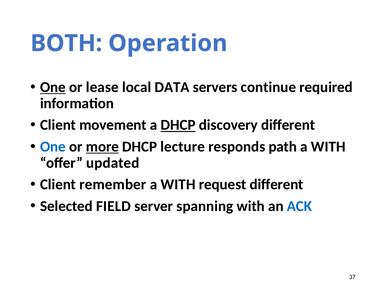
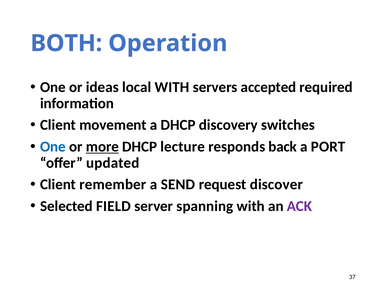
One underline: present -> none (53, 87)
lease: lease -> ideas (102, 87)
local DATA: DATA -> WITH (172, 87)
continue: continue -> accepted (268, 87)
DHCP underline: present -> none (178, 125)
discovery different: different -> switches (288, 125)
path: path -> back (283, 146)
WITH: WITH -> PORT (328, 146)
WITH: WITH -> SEND (178, 184)
request different: different -> discover (276, 184)
ACK colour: blue -> purple (300, 206)
